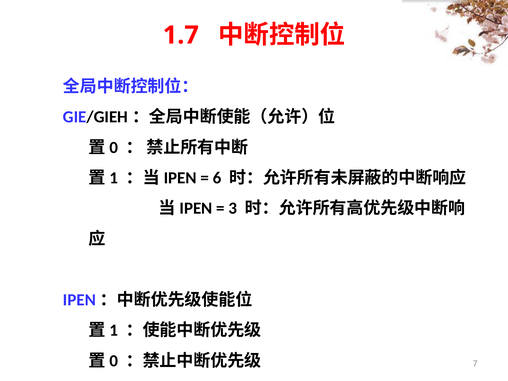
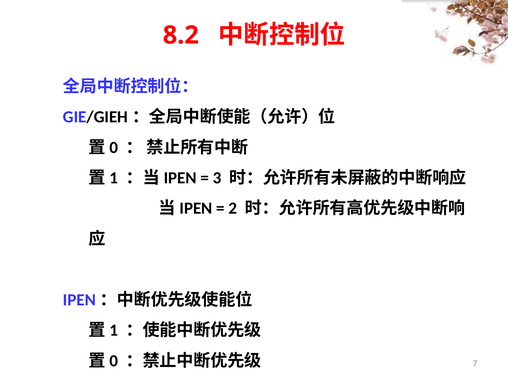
1.7: 1.7 -> 8.2 (181, 35)
6: 6 -> 3 (217, 178)
3: 3 -> 2 (233, 208)
